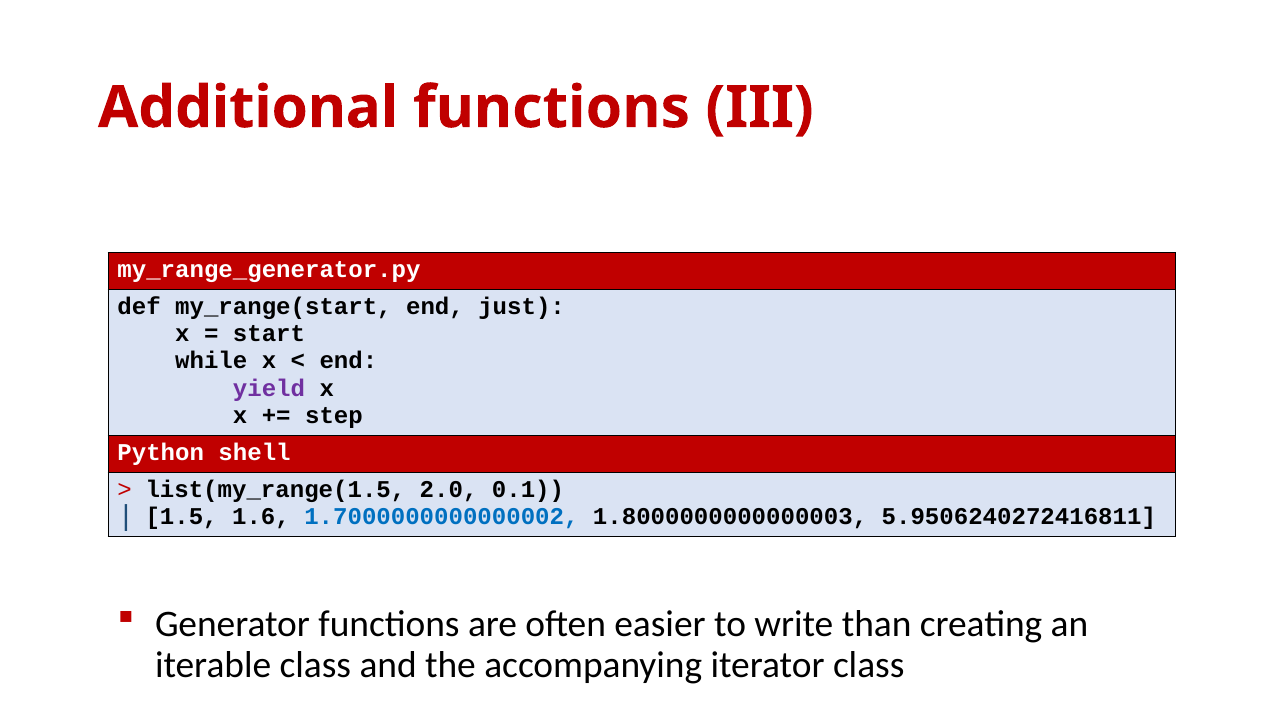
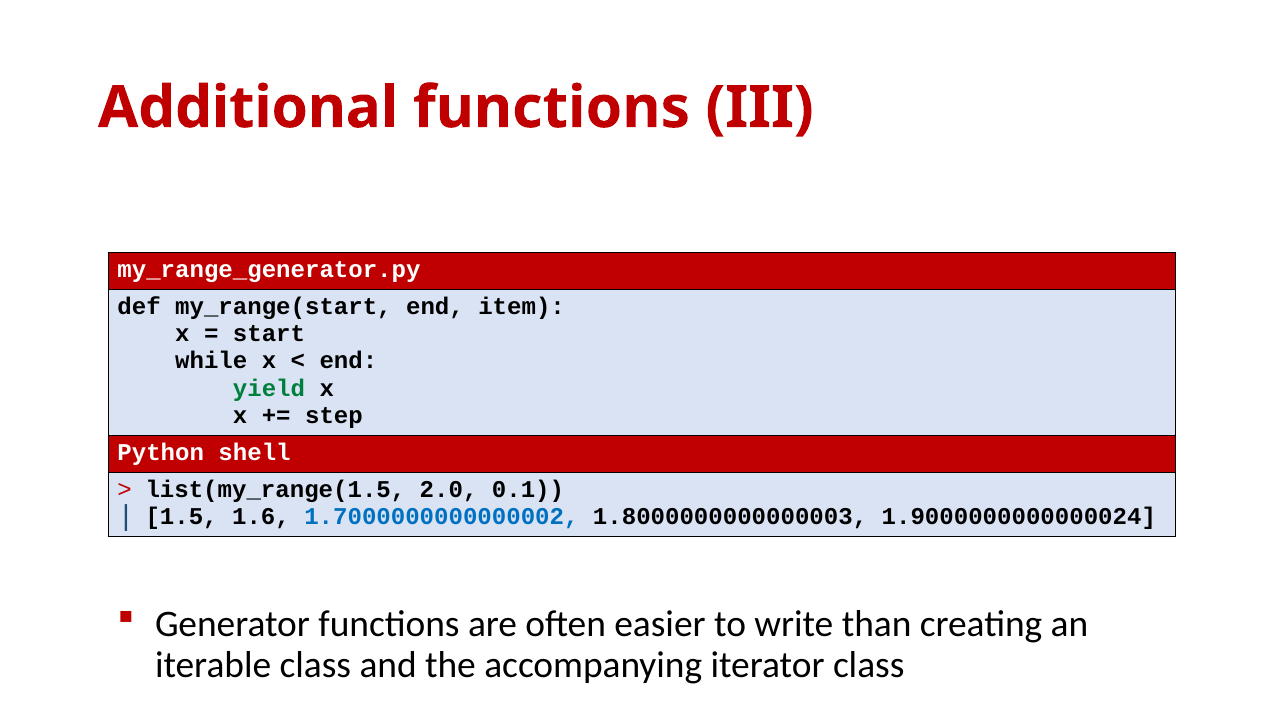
just: just -> item (522, 306)
yield colour: purple -> green (269, 388)
5.9506240272416811: 5.9506240272416811 -> 1.9000000000000024 (1019, 516)
